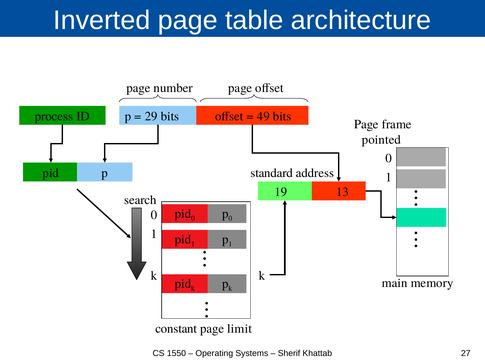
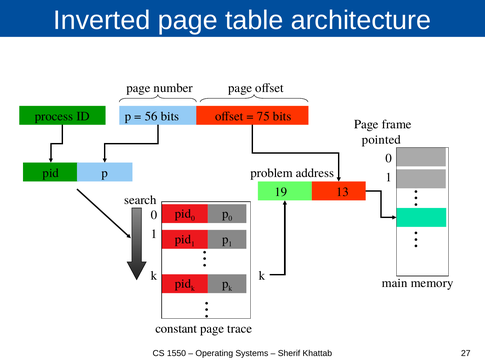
29: 29 -> 56 (151, 116)
49: 49 -> 75 (263, 116)
standard: standard -> problem (272, 173)
limit: limit -> trace (240, 329)
